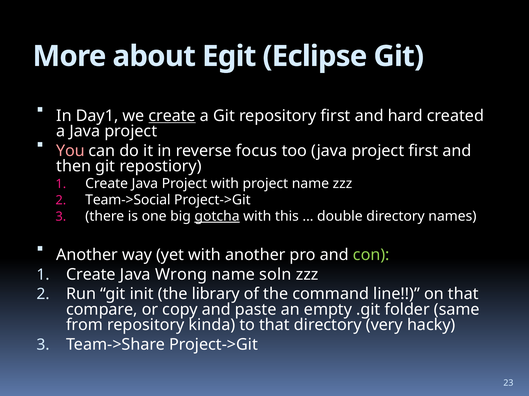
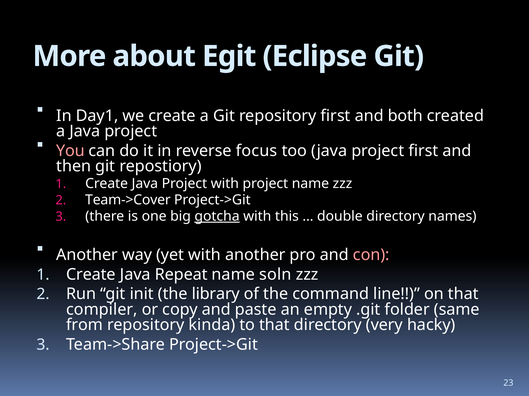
create underline: present -> none (172, 116)
hard: hard -> both (405, 116)
Team->Social: Team->Social -> Team->Cover (128, 200)
con colour: light green -> pink (371, 255)
Wrong: Wrong -> Repeat (181, 275)
compare: compare -> compiler (102, 310)
